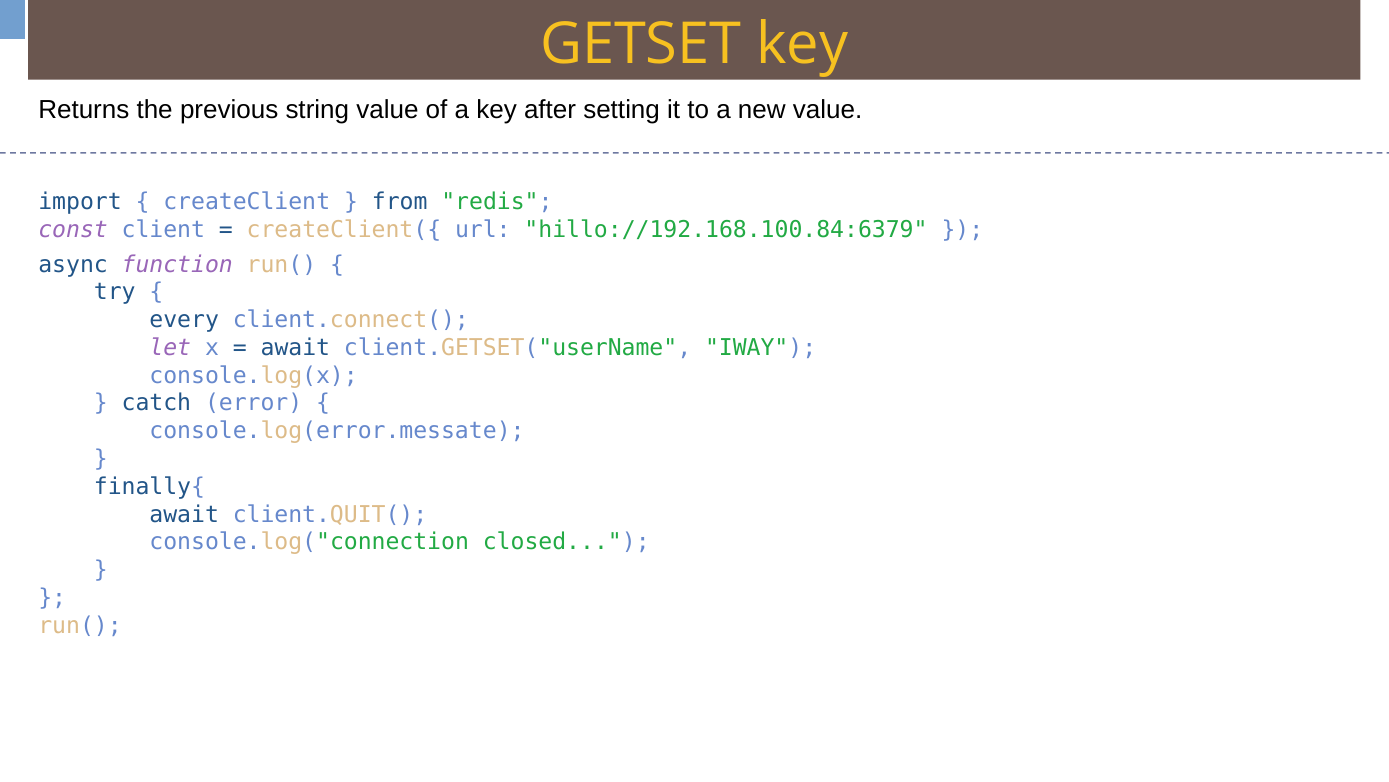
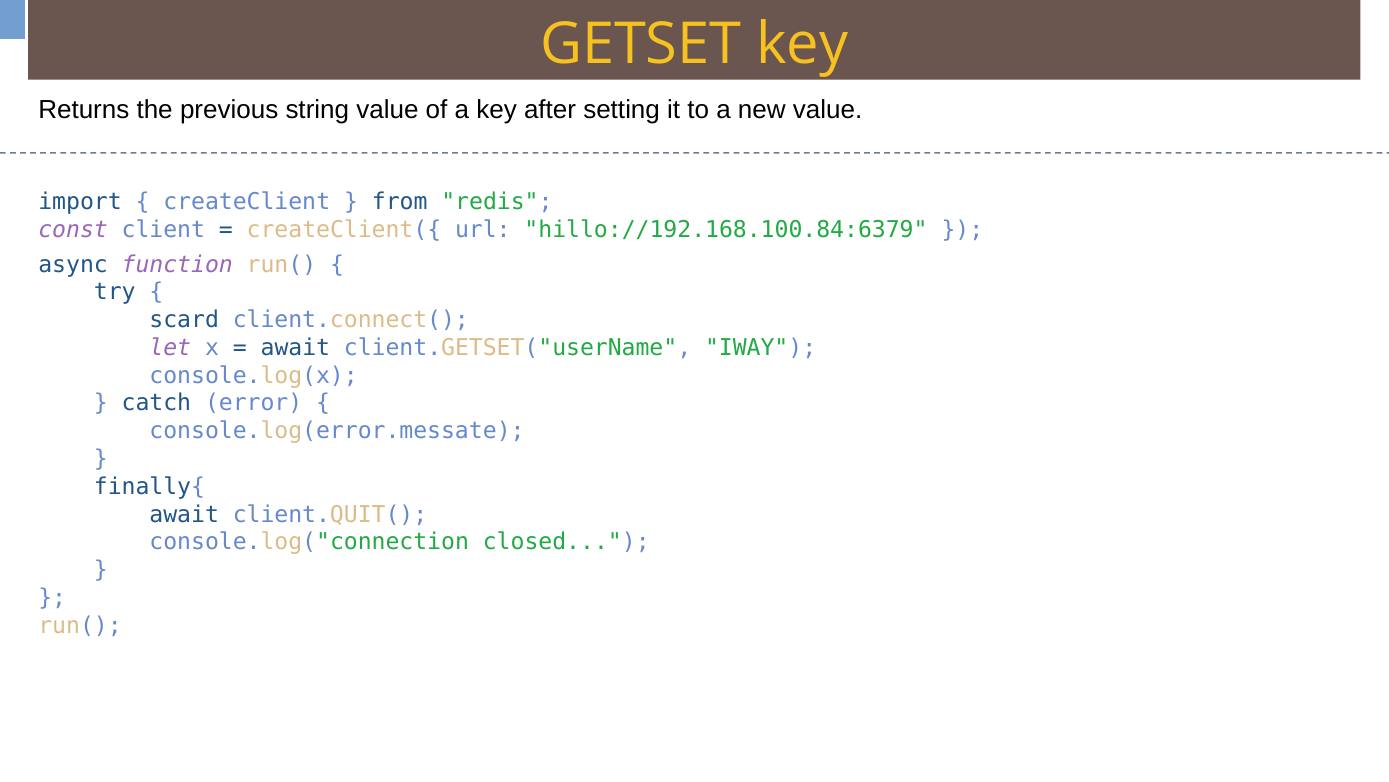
every: every -> scard (184, 320)
